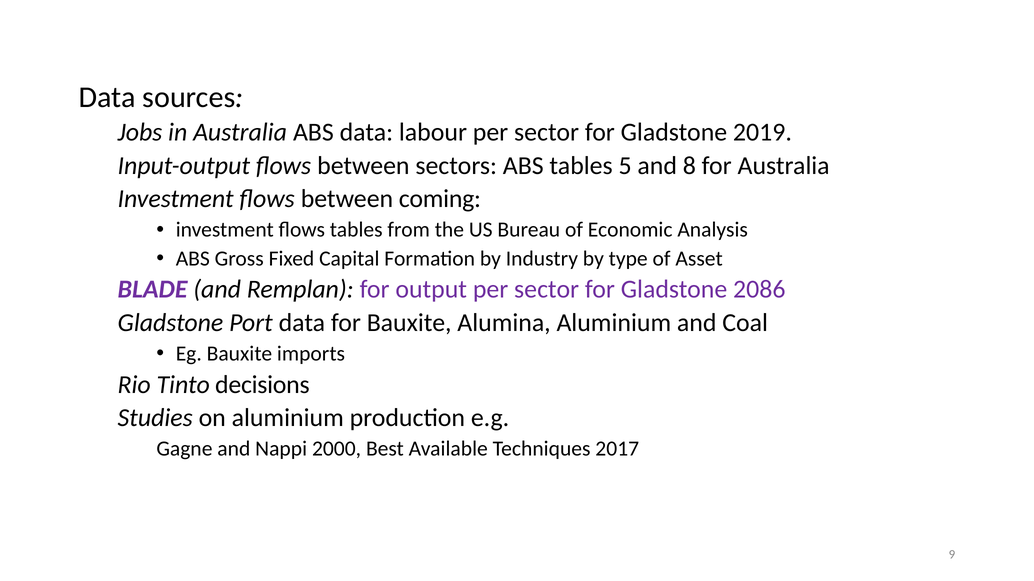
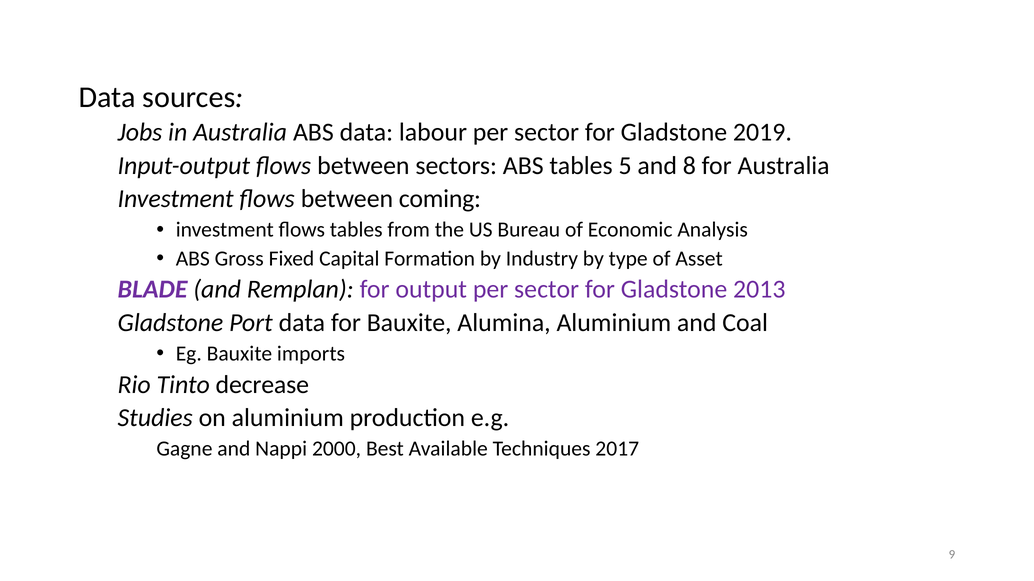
2086: 2086 -> 2013 (759, 290)
decisions: decisions -> decrease (262, 385)
